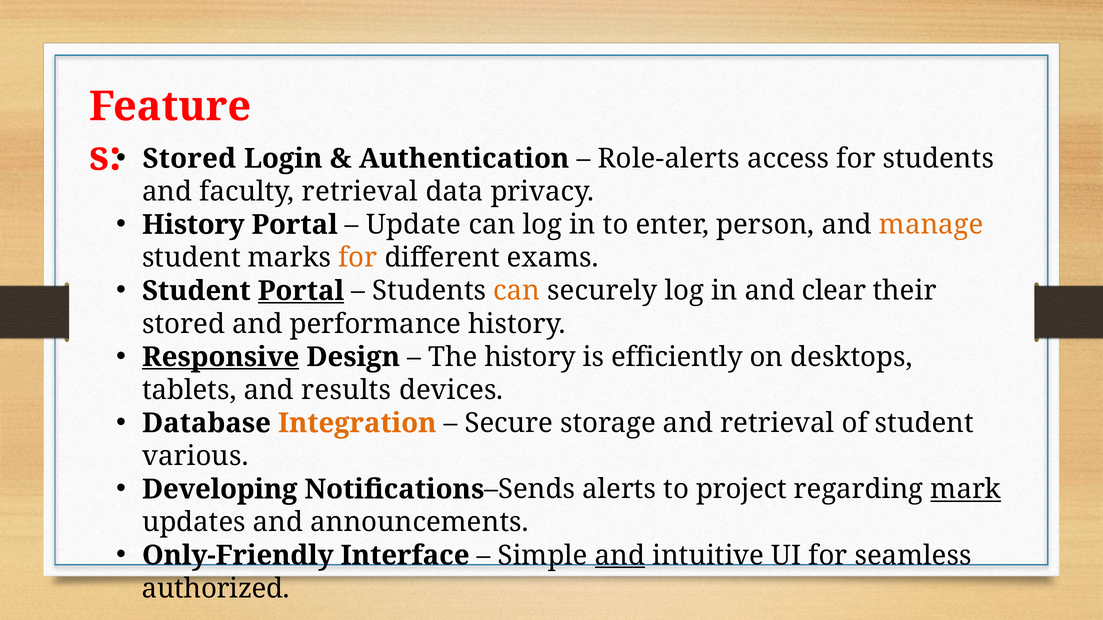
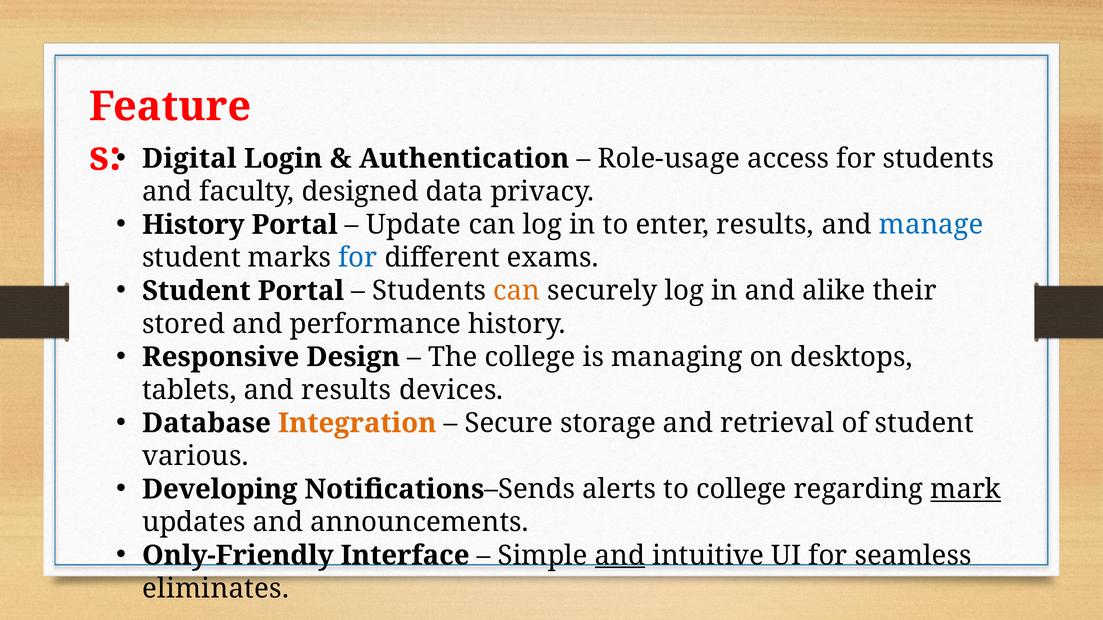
Stored: Stored -> Digital (189, 159)
Role-alerts: Role-alerts -> Role-usage (669, 159)
faculty retrieval: retrieval -> designed (360, 192)
enter person: person -> results (765, 225)
manage colour: orange -> blue (931, 225)
for colour: orange -> blue (358, 258)
Portal underline: present -> none (301, 291)
clear: clear -> alike (834, 291)
Responsive underline: present -> none (221, 357)
The history: history -> college (530, 357)
efficiently: efficiently -> managing (677, 357)
to project: project -> college (741, 490)
authorized: authorized -> eliminates (216, 589)
